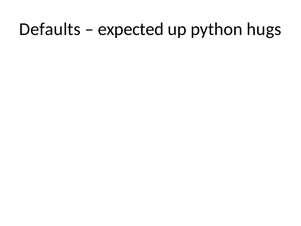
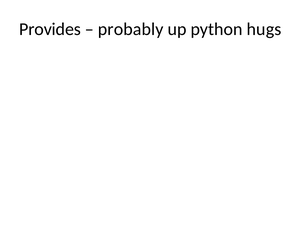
Defaults: Defaults -> Provides (50, 29)
expected: expected -> probably (131, 29)
